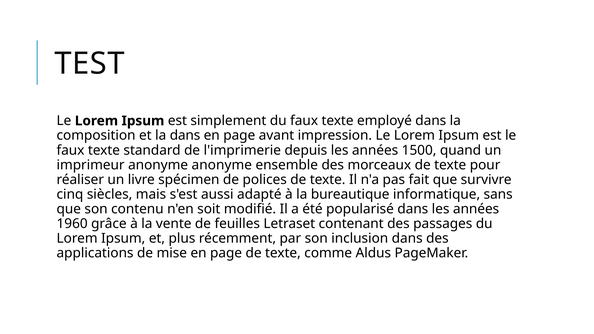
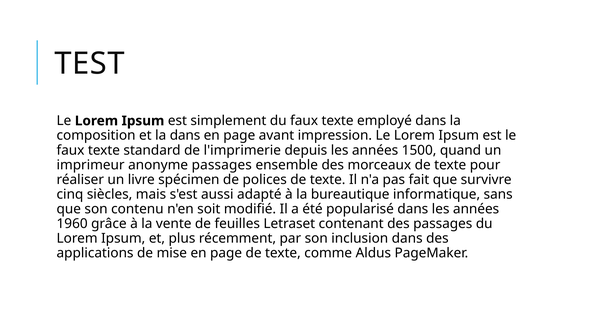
anonyme anonyme: anonyme -> passages (222, 165)
